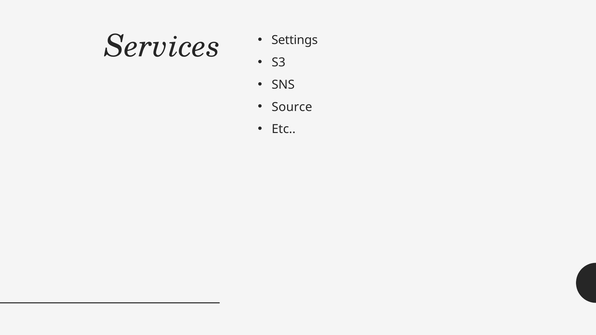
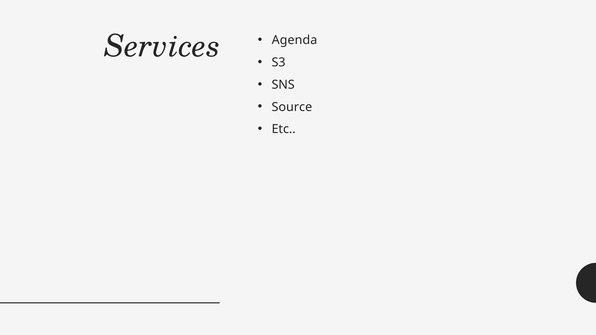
Settings: Settings -> Agenda (294, 40)
